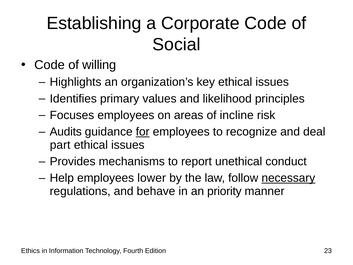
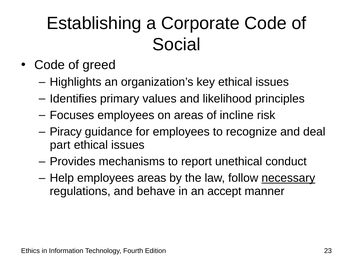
willing: willing -> greed (99, 65)
Audits: Audits -> Piracy (66, 132)
for underline: present -> none (143, 132)
employees lower: lower -> areas (152, 178)
priority: priority -> accept (224, 191)
